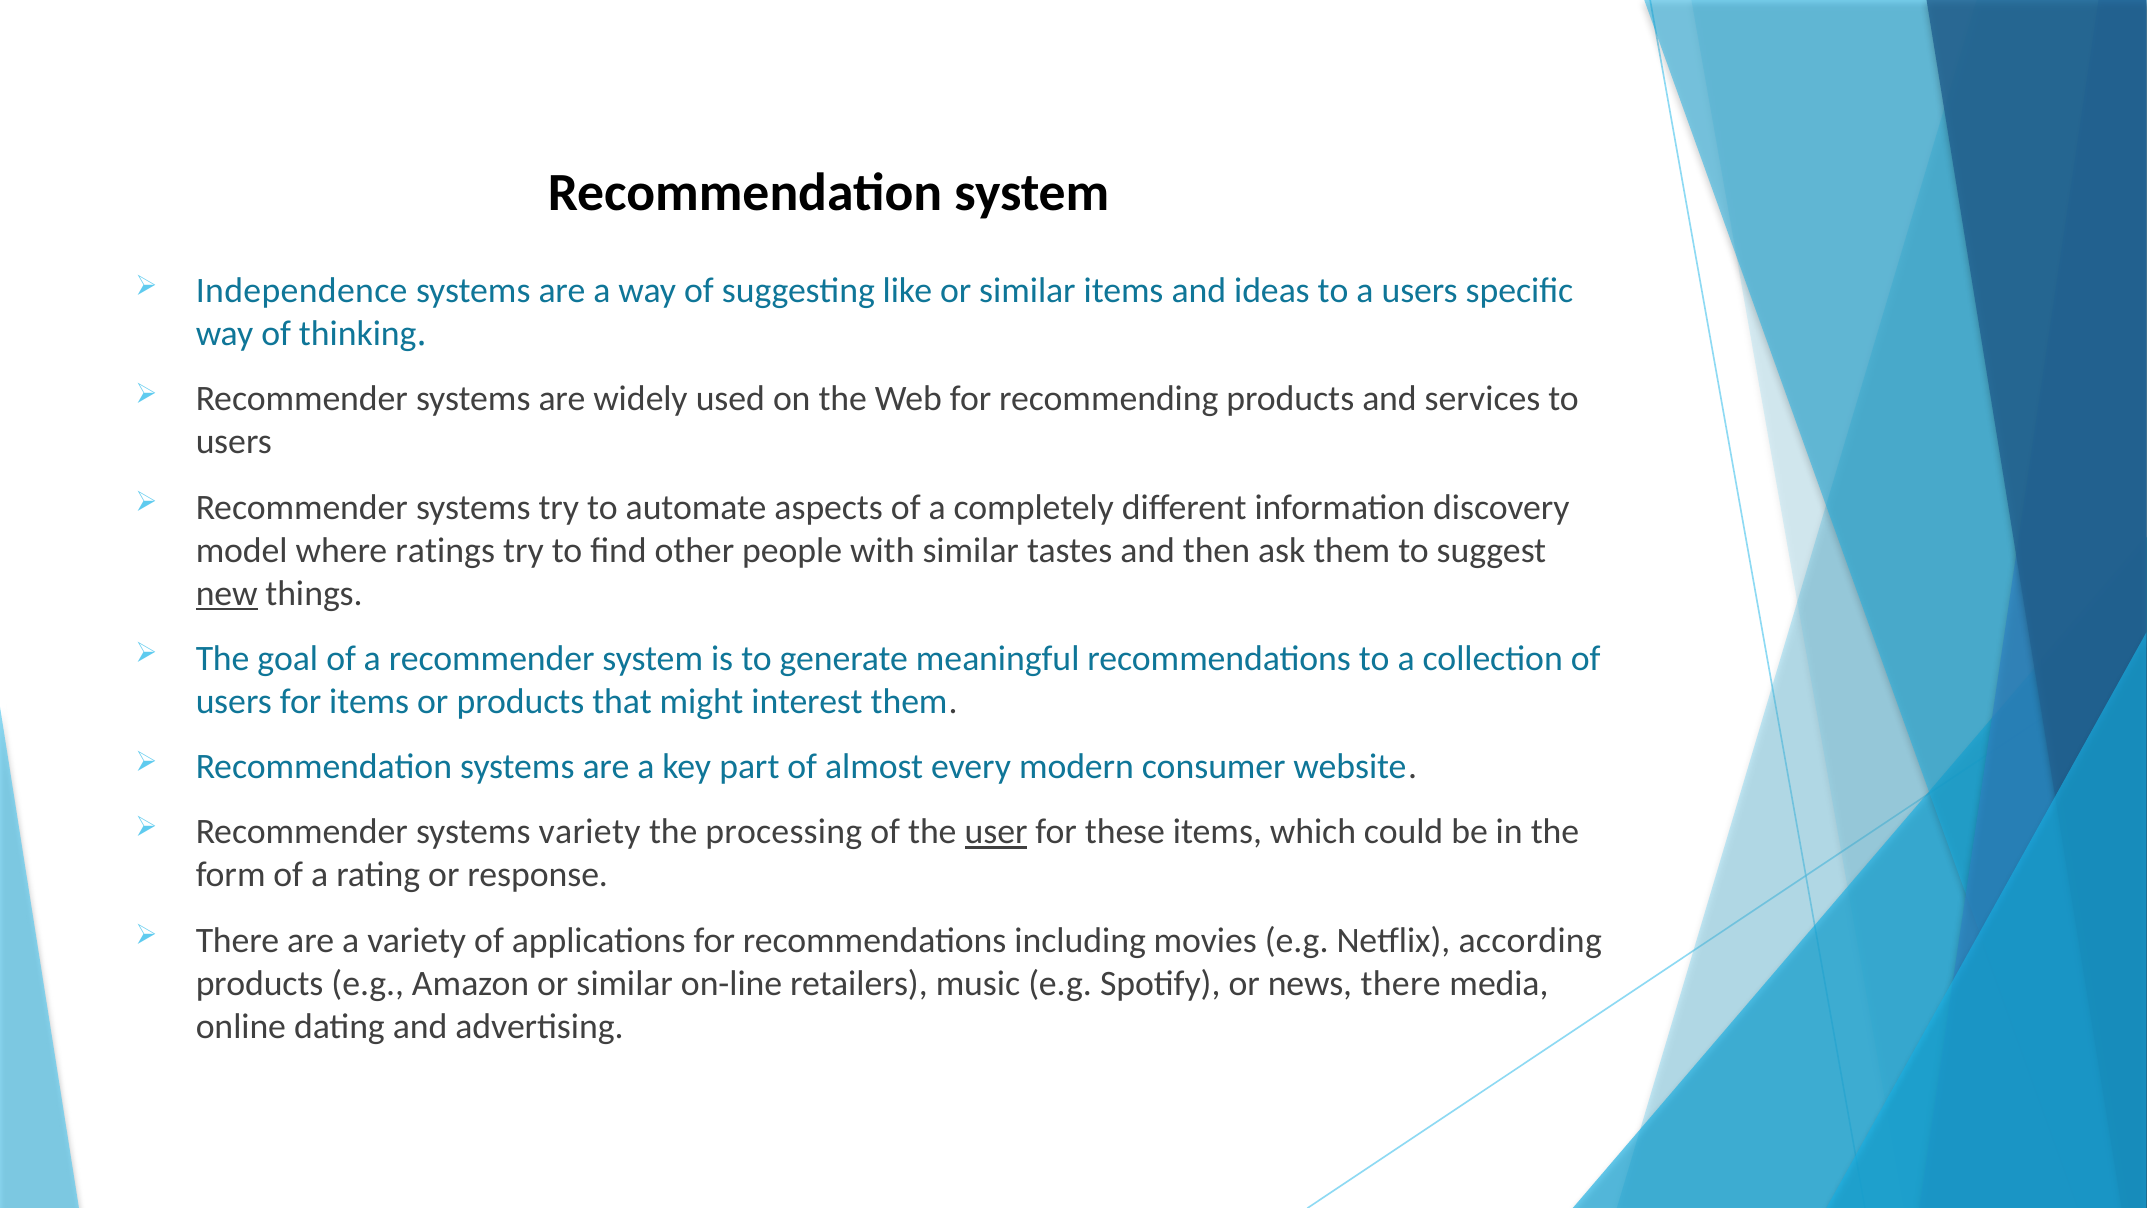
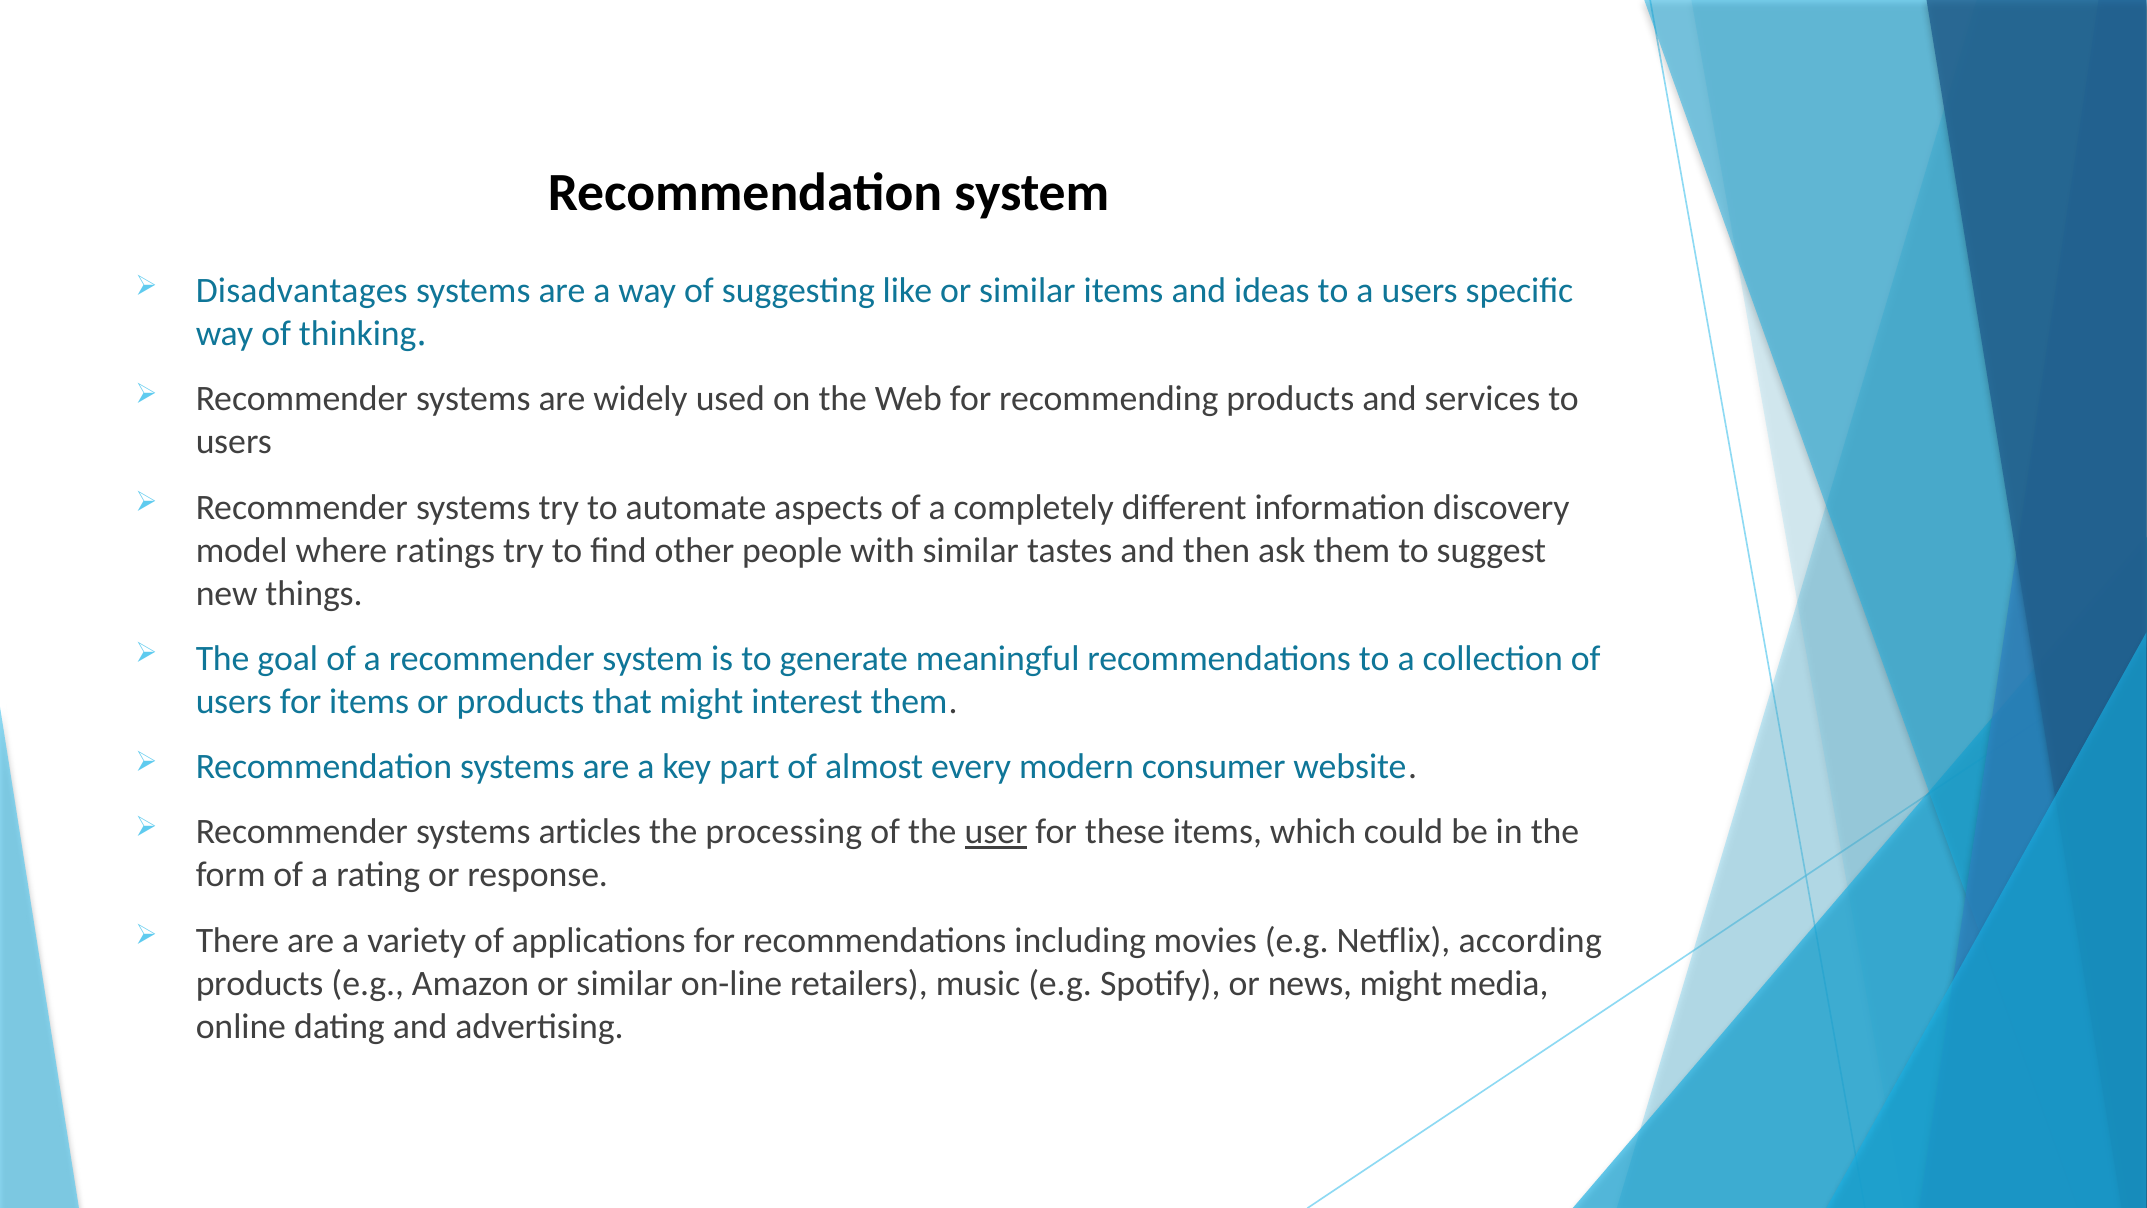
Independence: Independence -> Disadvantages (302, 291)
new underline: present -> none (227, 593)
systems variety: variety -> articles (590, 832)
news there: there -> might (1401, 983)
